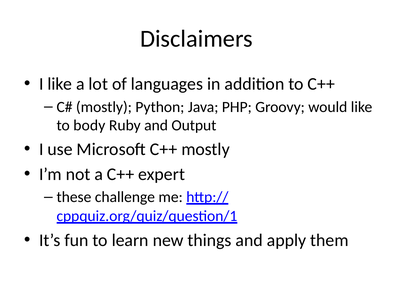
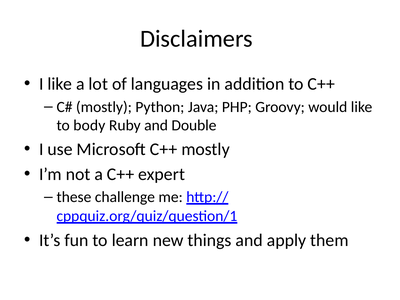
Output: Output -> Double (194, 125)
